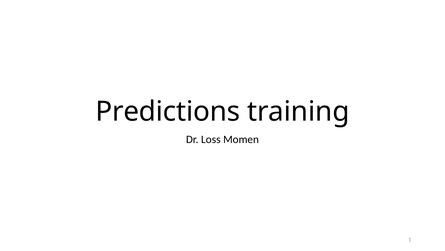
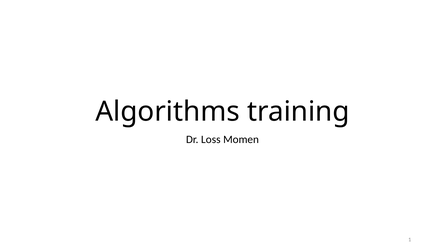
Predictions: Predictions -> Algorithms (168, 111)
